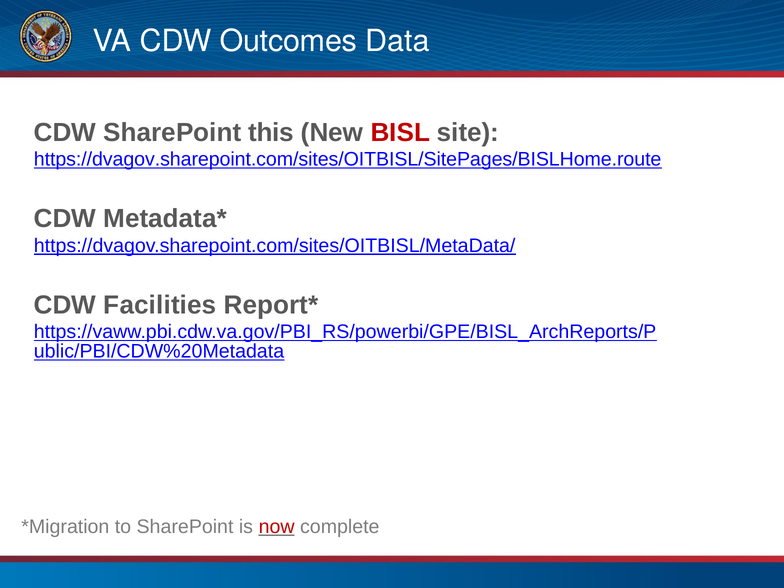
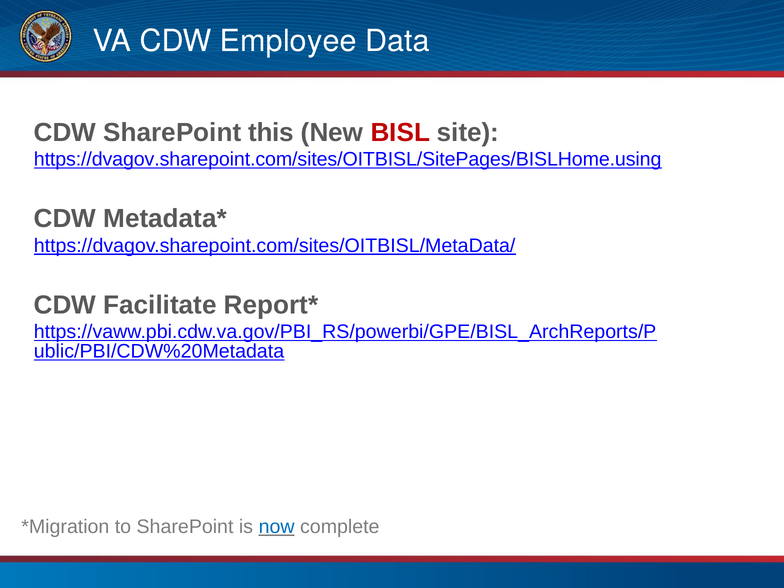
Outcomes: Outcomes -> Employee (288, 41)
https://dvagov.sharepoint.com/sites/OITBISL/SitePages/BISLHome.route: https://dvagov.sharepoint.com/sites/OITBISL/SitePages/BISLHome.route -> https://dvagov.sharepoint.com/sites/OITBISL/SitePages/BISLHome.using (348, 159)
Facilities: Facilities -> Facilitate (160, 305)
now colour: red -> blue (277, 527)
